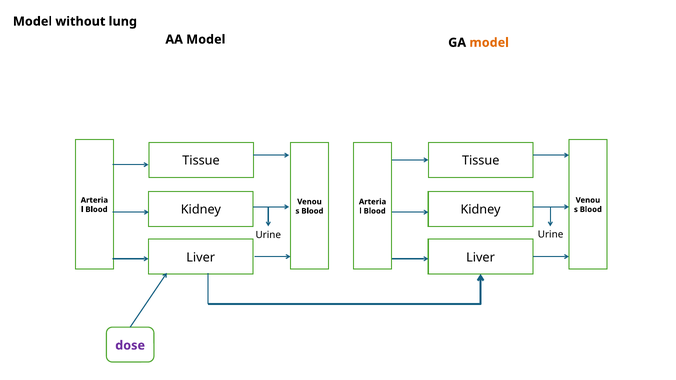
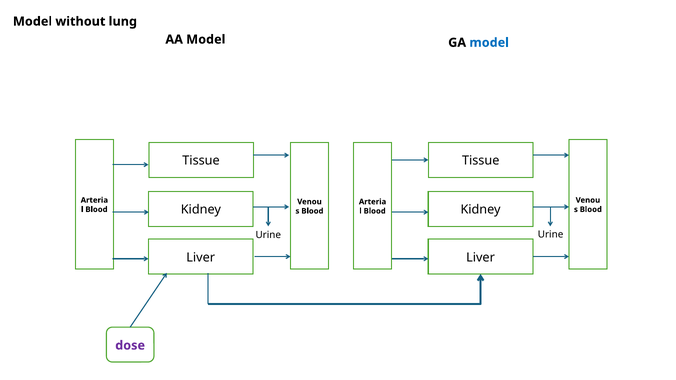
model colour: orange -> blue (489, 43)
